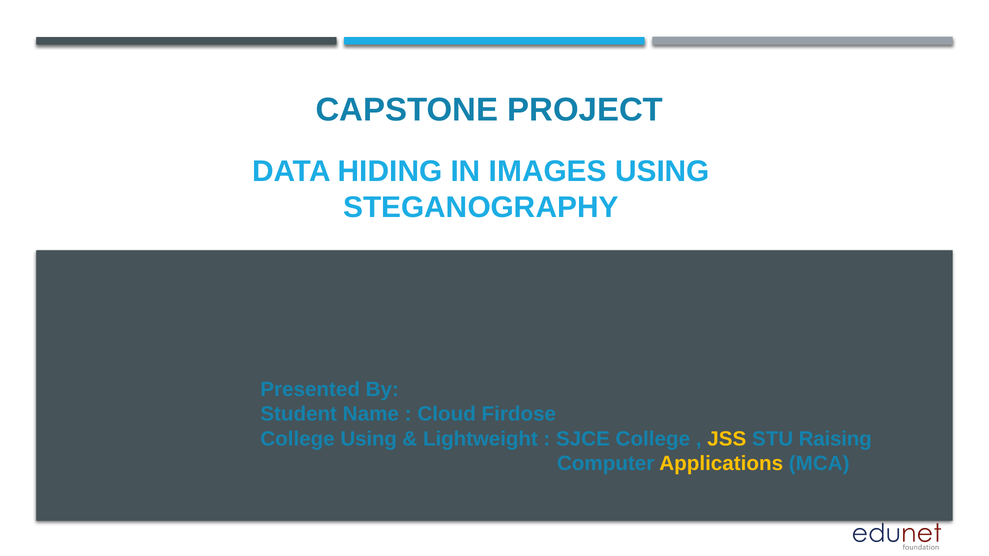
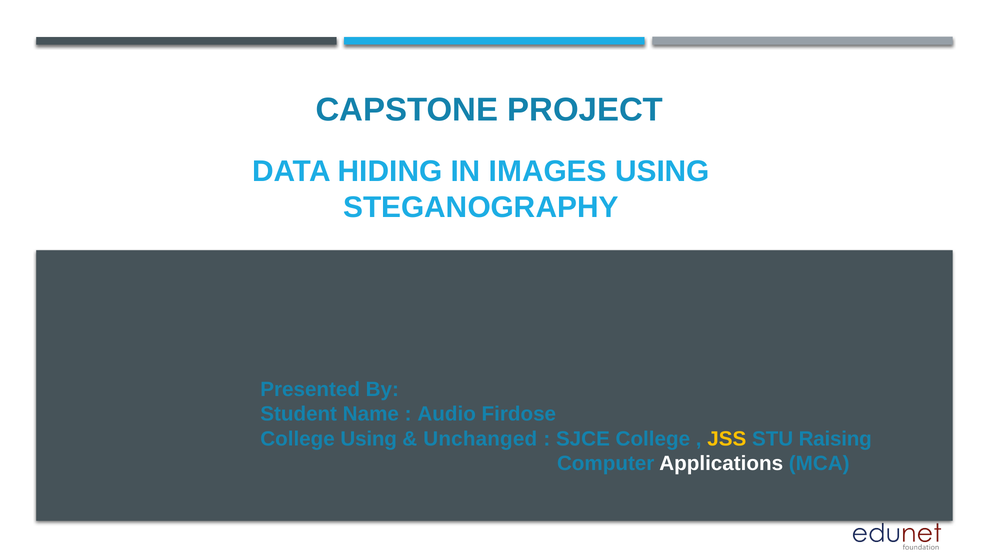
Cloud: Cloud -> Audio (447, 414)
Lightweight: Lightweight -> Unchanged (480, 439)
Applications colour: yellow -> white (721, 464)
